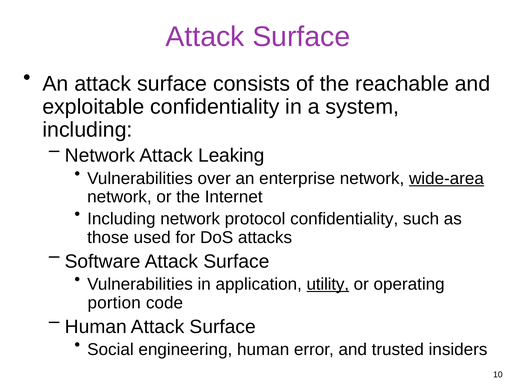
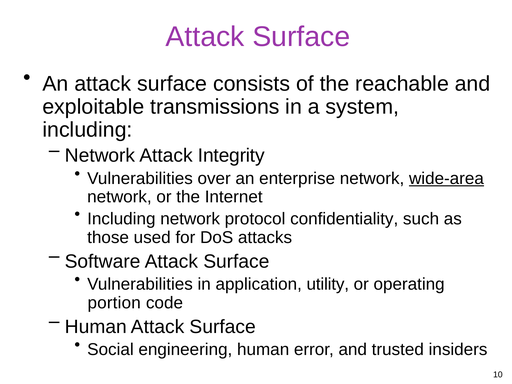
exploitable confidentiality: confidentiality -> transmissions (215, 107)
Leaking: Leaking -> Integrity (231, 156)
utility underline: present -> none (328, 284)
